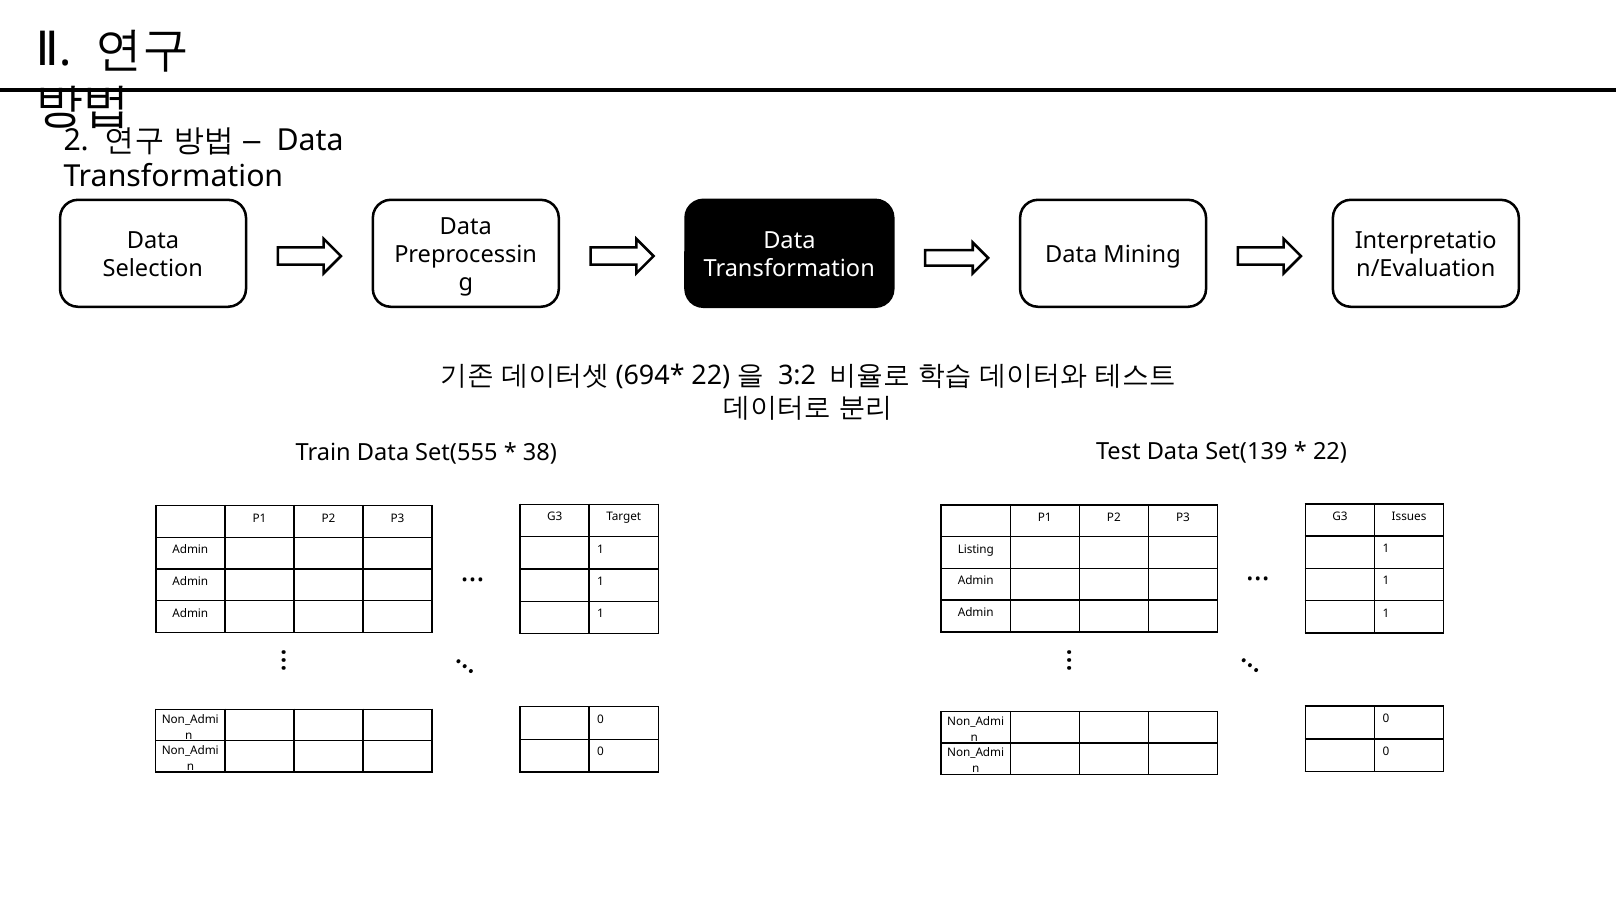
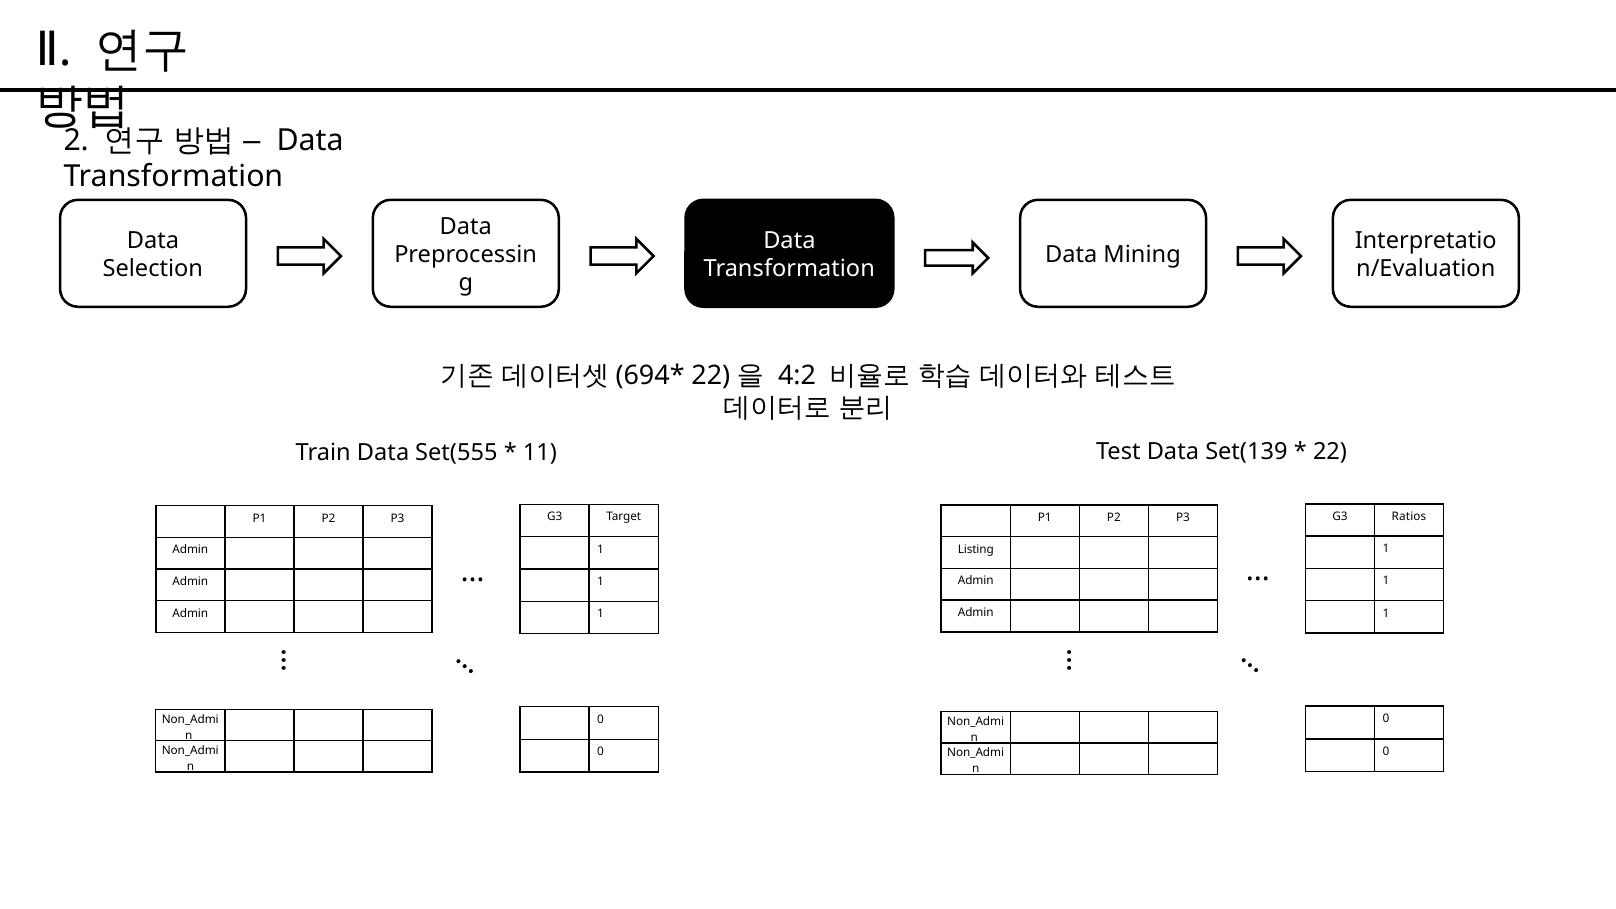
3:2: 3:2 -> 4:2 (797, 376)
38: 38 -> 11 (540, 453)
Issues: Issues -> Ratios (1409, 516)
